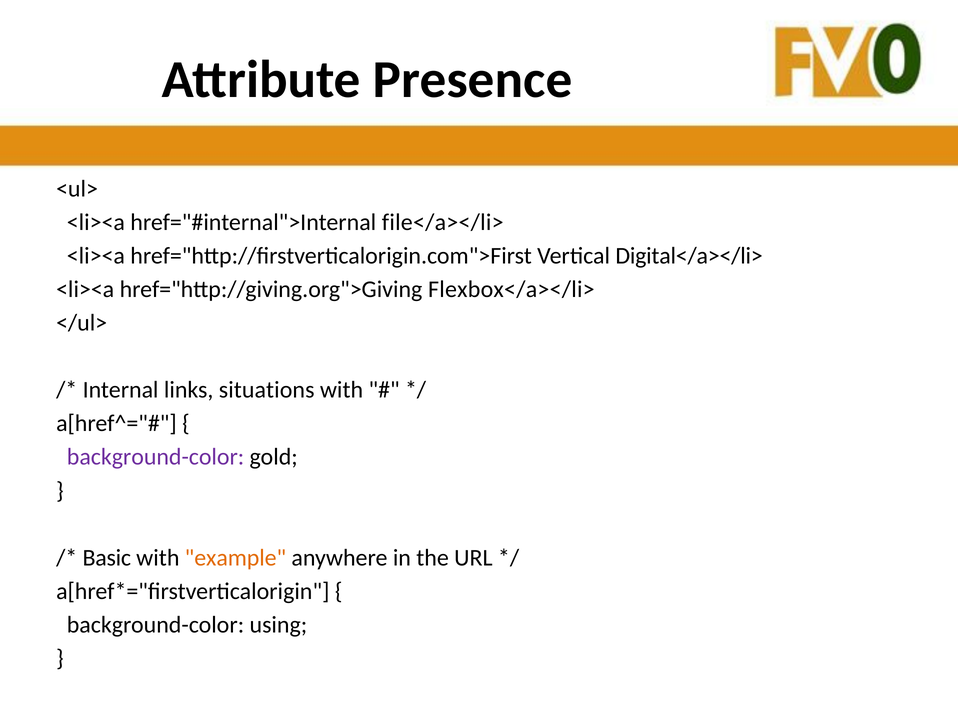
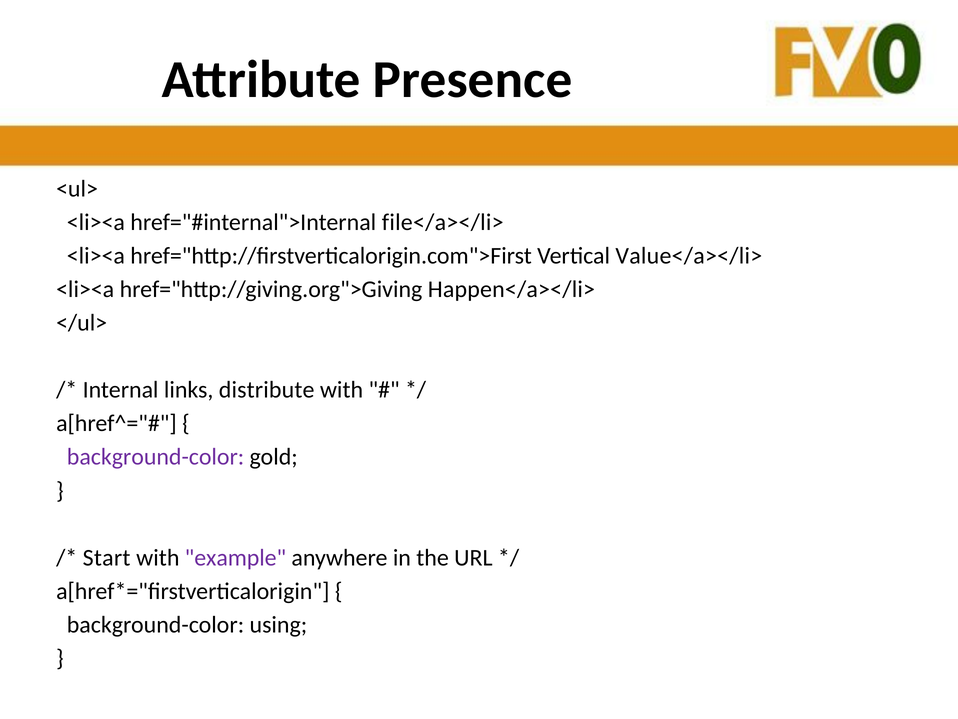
Digital</a></li>: Digital</a></li> -> Value</a></li> (689, 256)
Flexbox</a></li>: Flexbox</a></li> -> Happen</a></li> (511, 289)
situations: situations -> distribute (267, 390)
Basic: Basic -> Start (107, 557)
example colour: orange -> purple (235, 557)
